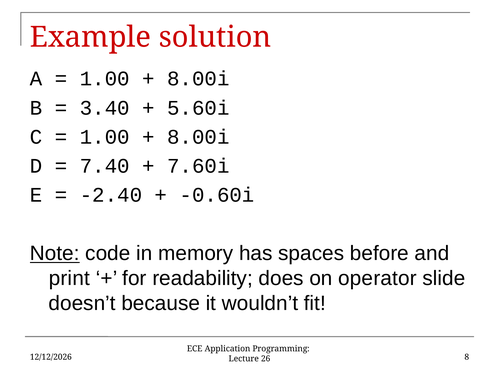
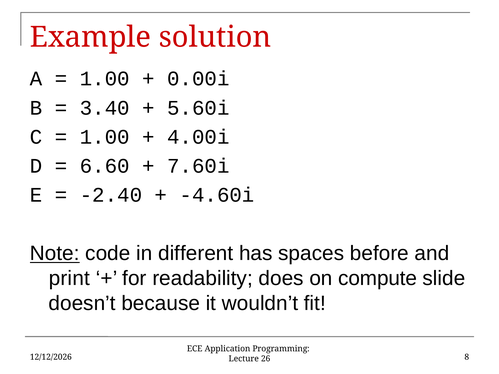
8.00i: 8.00i -> 0.00i (198, 79)
8.00i: 8.00i -> 4.00i (198, 137)
7.40: 7.40 -> 6.60 (105, 166)
-0.60i: -0.60i -> -4.60i (217, 195)
memory: memory -> different (196, 253)
operator: operator -> compute (378, 278)
